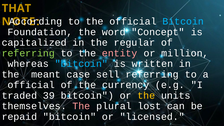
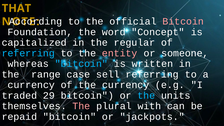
Bitcoin colour: light blue -> pink (183, 21)
referring colour: light green -> light blue (28, 53)
million: million -> someone (185, 53)
meant: meant -> range (46, 74)
official: official -> currency (31, 85)
39: 39 -> 29 (49, 95)
the colour: yellow -> light blue (146, 95)
lost: lost -> with (149, 106)
licensed: licensed -> jackpots (152, 117)
